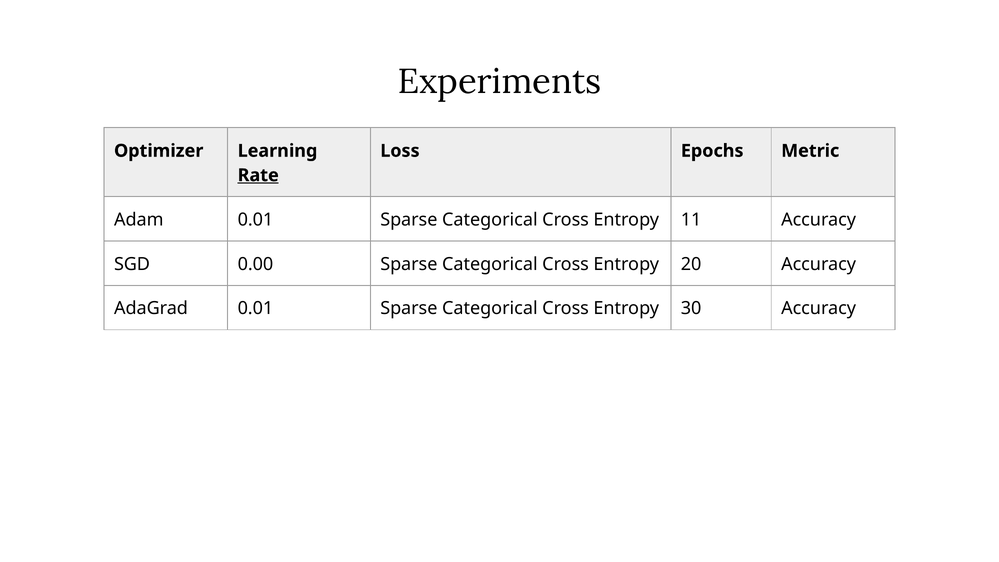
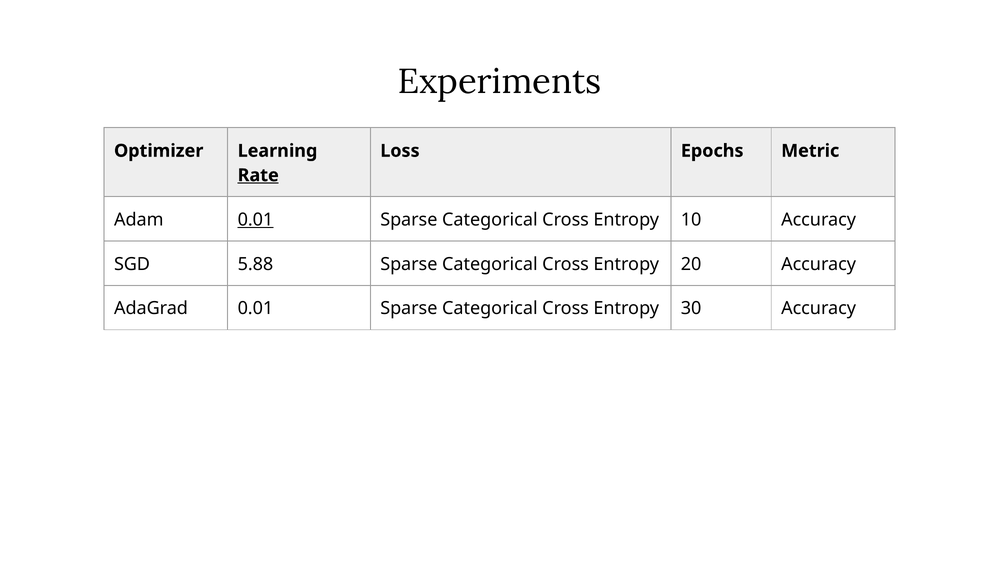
0.01 underline: none -> present (255, 220)
11: 11 -> 10 (691, 220)
0.00: 0.00 -> 5.88 (255, 264)
